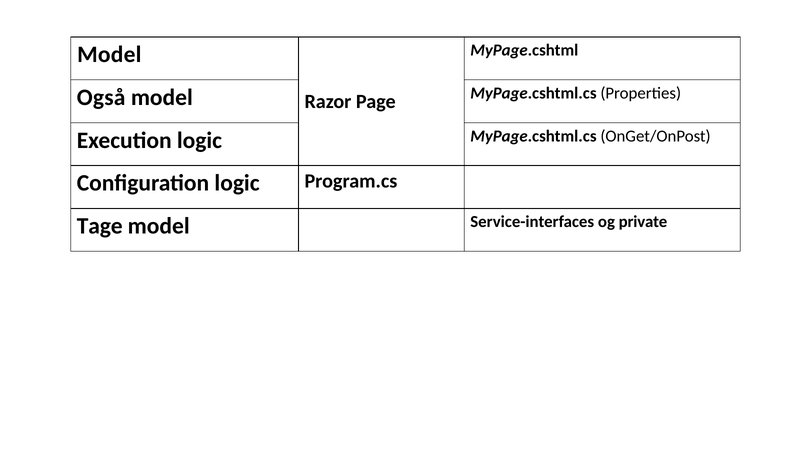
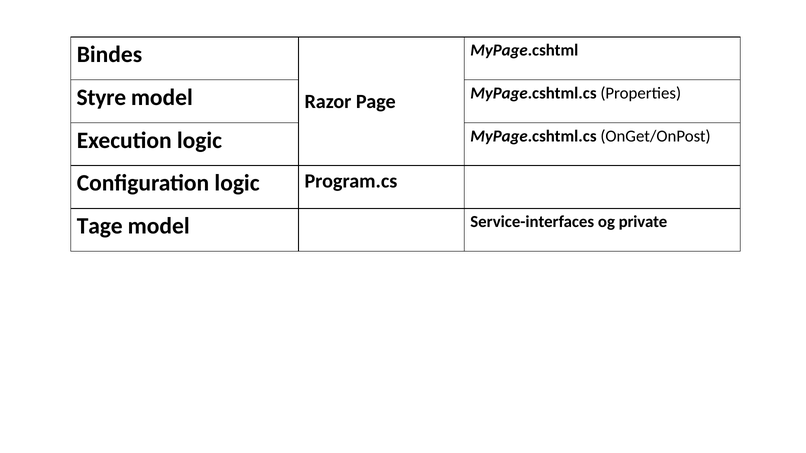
Model: Model -> Bindes (109, 55)
Også: Også -> Styre (101, 98)
